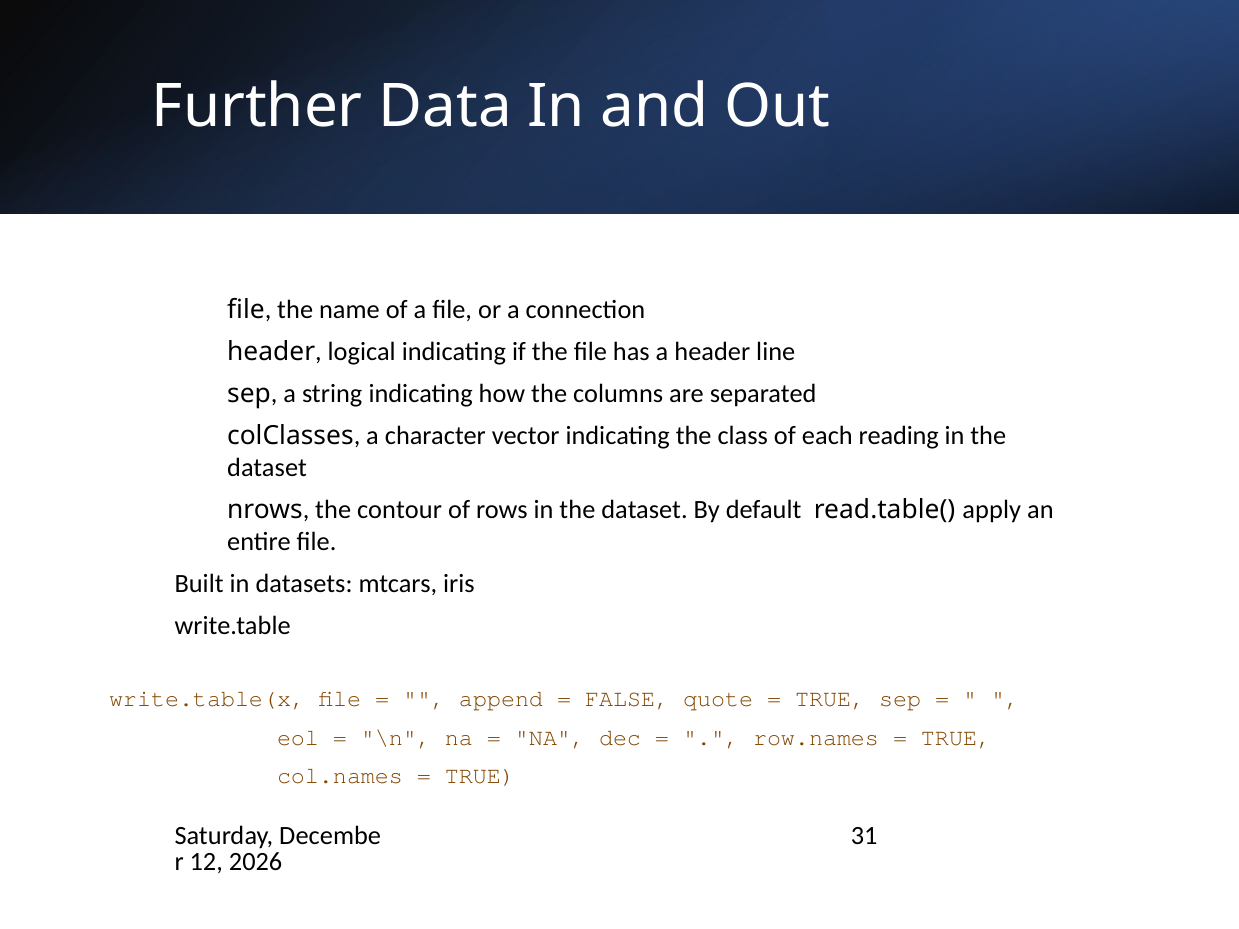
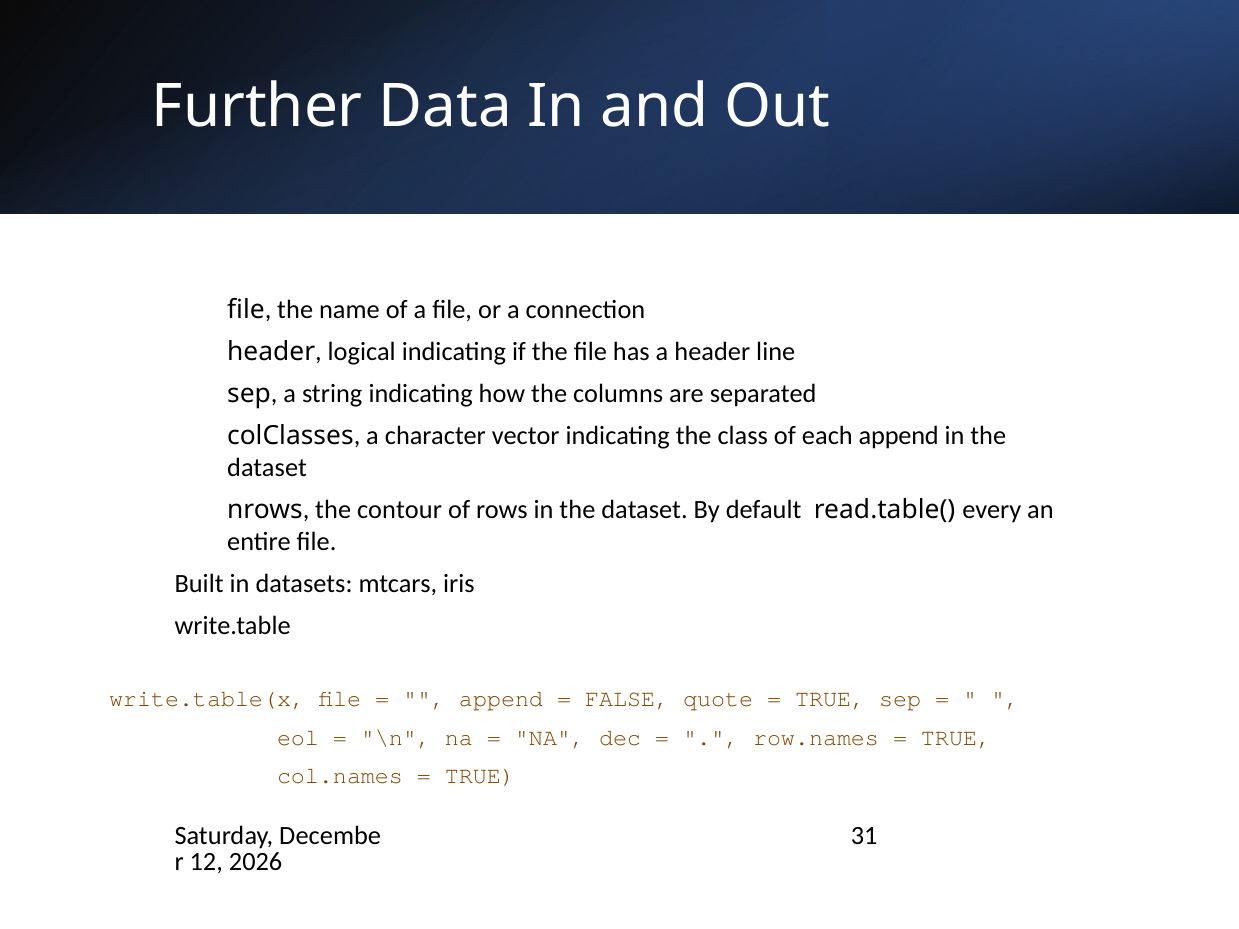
each reading: reading -> append (899, 436)
apply: apply -> every (992, 510)
